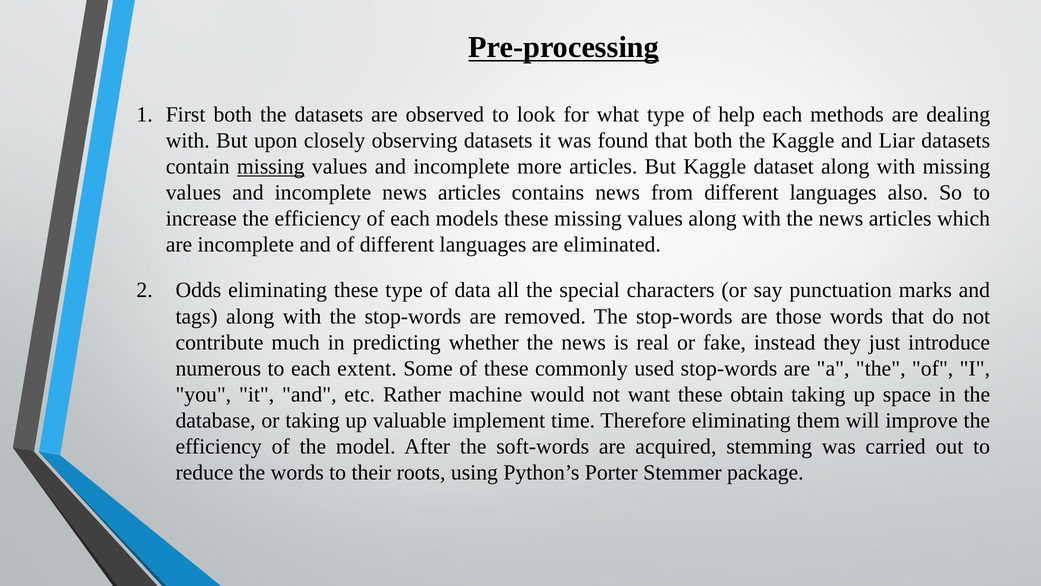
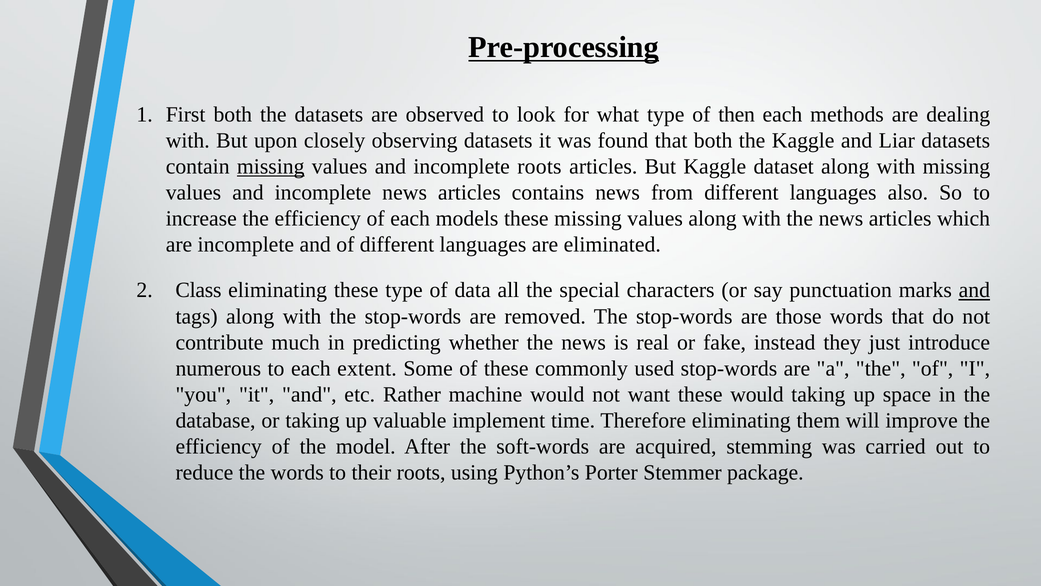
help: help -> then (737, 114)
incomplete more: more -> roots (539, 166)
Odds: Odds -> Class (198, 290)
and underline: none -> present (974, 290)
these obtain: obtain -> would (757, 394)
